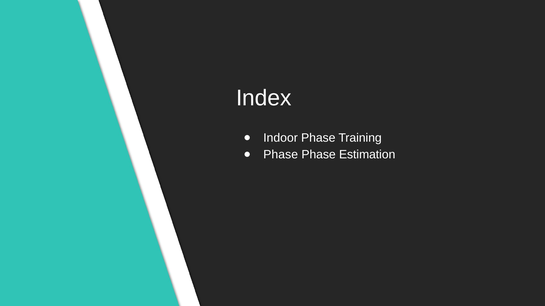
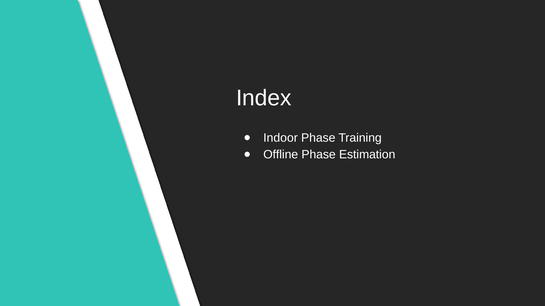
Phase: Phase -> Offline (281, 155)
